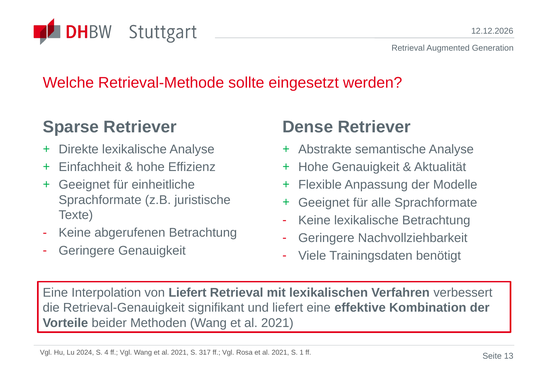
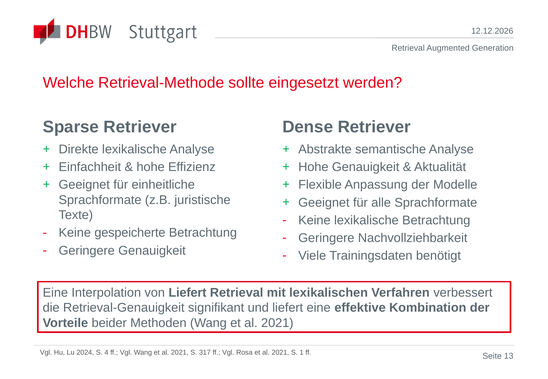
abgerufenen: abgerufenen -> gespeicherte (130, 233)
